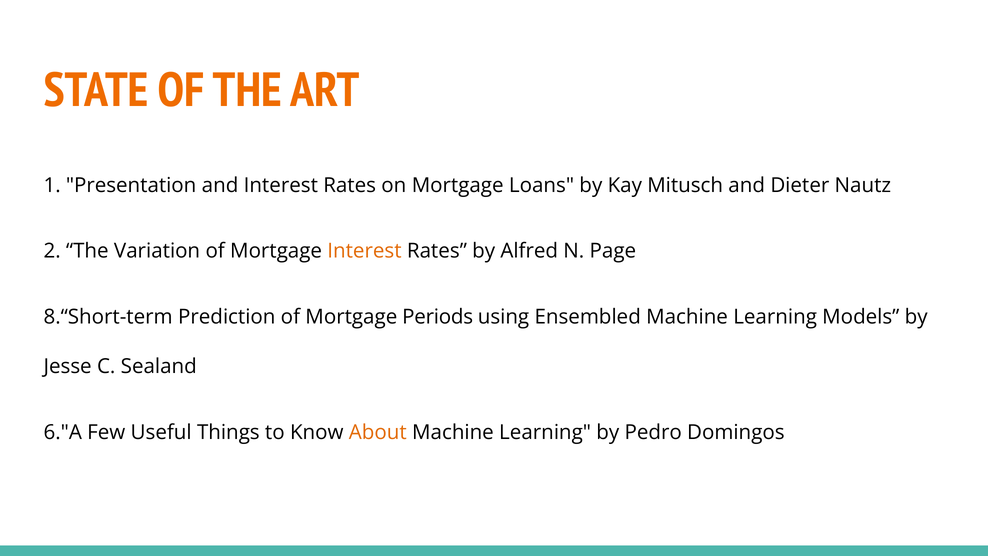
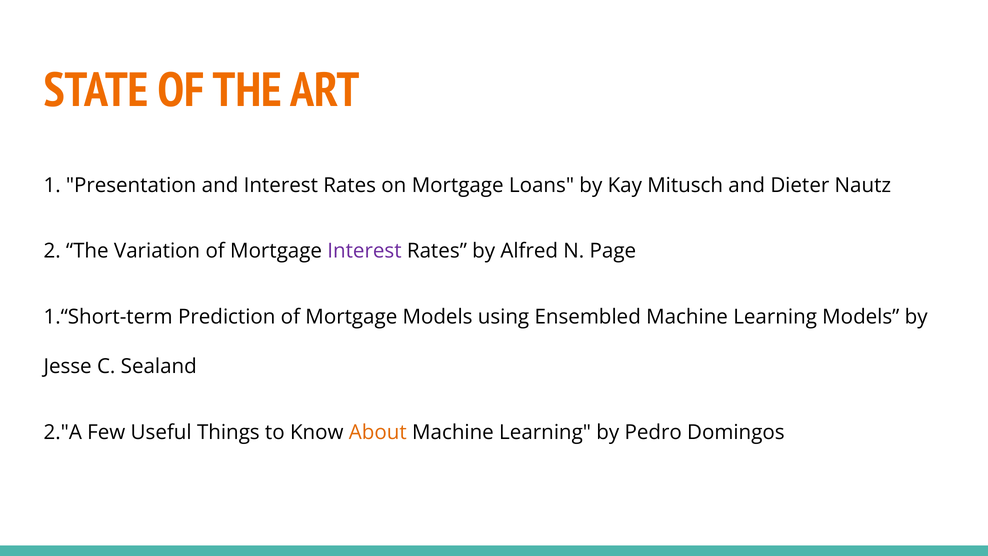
Interest colour: orange -> purple (364, 251)
8.“Short-term: 8.“Short-term -> 1.“Short-term (108, 317)
Mortgage Periods: Periods -> Models (438, 317)
6."A: 6."A -> 2."A (63, 432)
